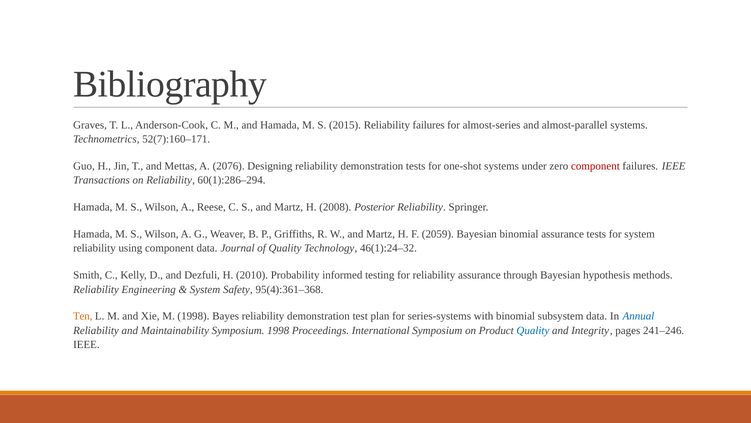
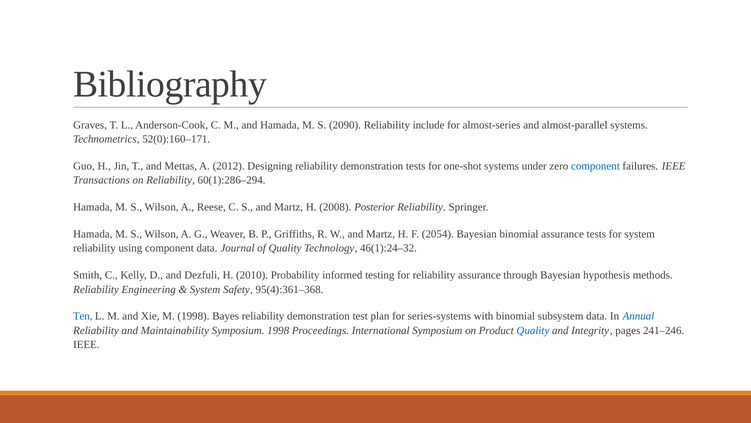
2015: 2015 -> 2090 (345, 125)
Reliability failures: failures -> include (429, 125)
52(7):160–171: 52(7):160–171 -> 52(0):160–171 (176, 139)
2076: 2076 -> 2012 (229, 166)
component colour: red -> blue (595, 166)
2059: 2059 -> 2054 (438, 234)
Ten colour: orange -> blue (83, 316)
